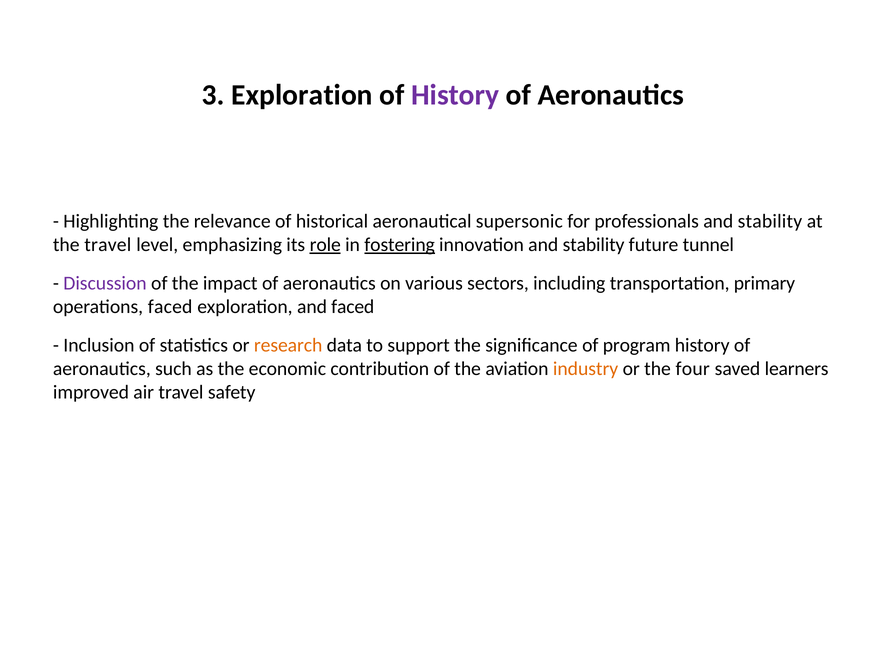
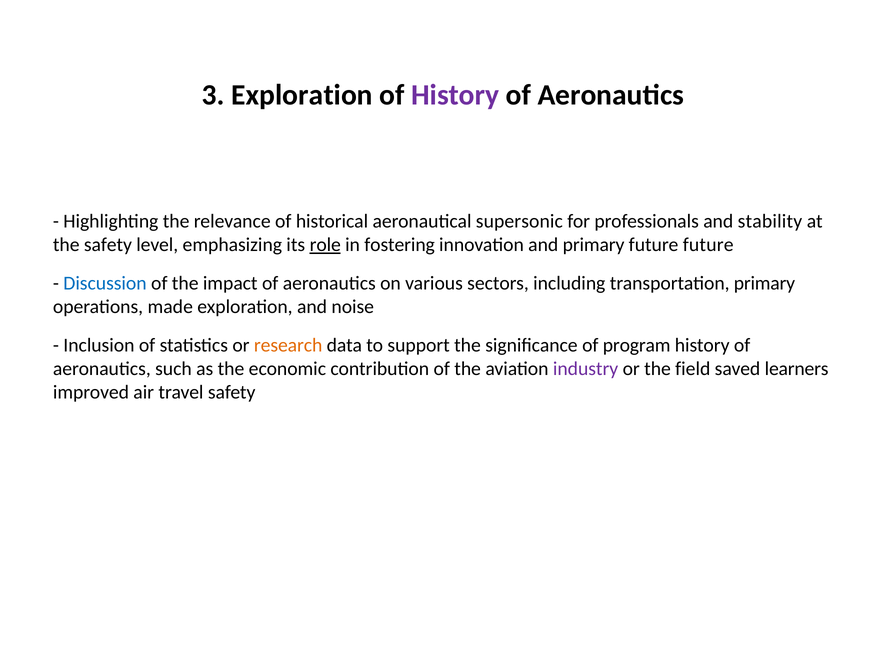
the travel: travel -> safety (108, 245)
fostering underline: present -> none (400, 245)
innovation and stability: stability -> primary (594, 245)
future tunnel: tunnel -> future (708, 245)
Discussion colour: purple -> blue (105, 283)
operations faced: faced -> made (170, 307)
and faced: faced -> noise (353, 307)
industry colour: orange -> purple (586, 369)
four: four -> field (693, 369)
